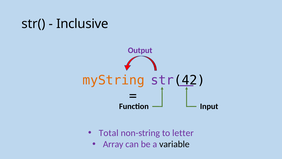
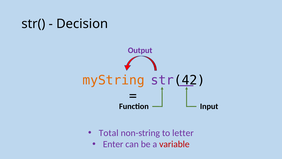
Inclusive: Inclusive -> Decision (82, 24)
Array: Array -> Enter (113, 144)
variable colour: black -> red (174, 144)
